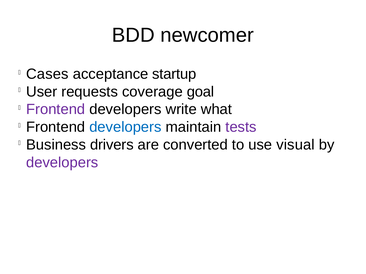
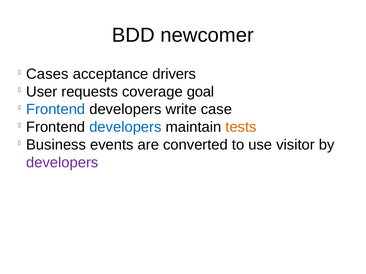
startup: startup -> drivers (174, 74)
Frontend colour: purple -> blue (56, 110)
what: what -> case (216, 110)
tests colour: purple -> orange (241, 127)
drivers: drivers -> events (112, 145)
visual: visual -> visitor (296, 145)
